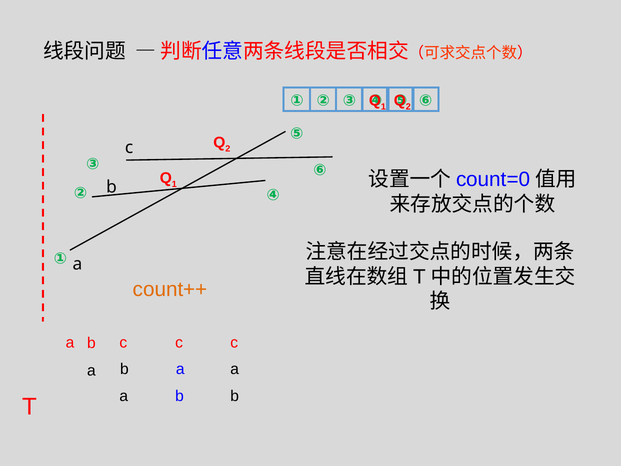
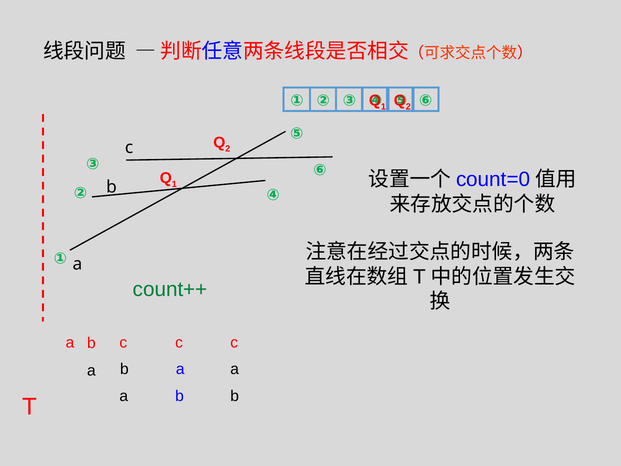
count++ colour: orange -> green (170, 289)
